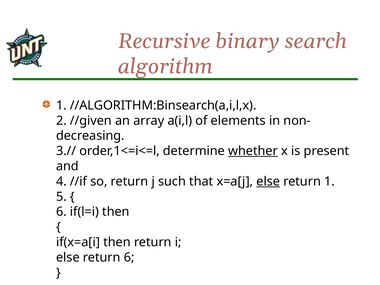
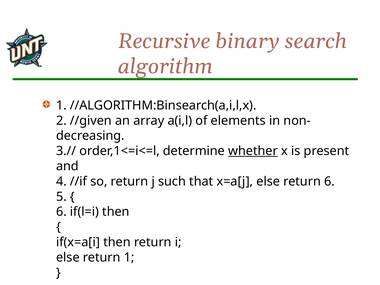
else underline: present -> none (268, 181)
return 1: 1 -> 6 (329, 181)
return 6: 6 -> 1 (129, 257)
